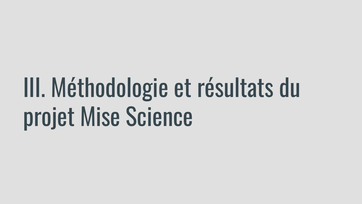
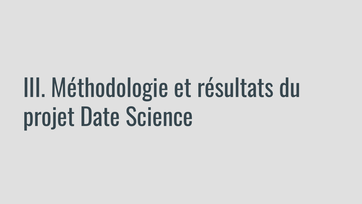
Mise: Mise -> Date (100, 118)
